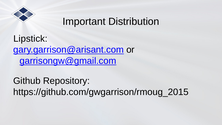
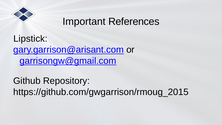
Distribution: Distribution -> References (134, 22)
